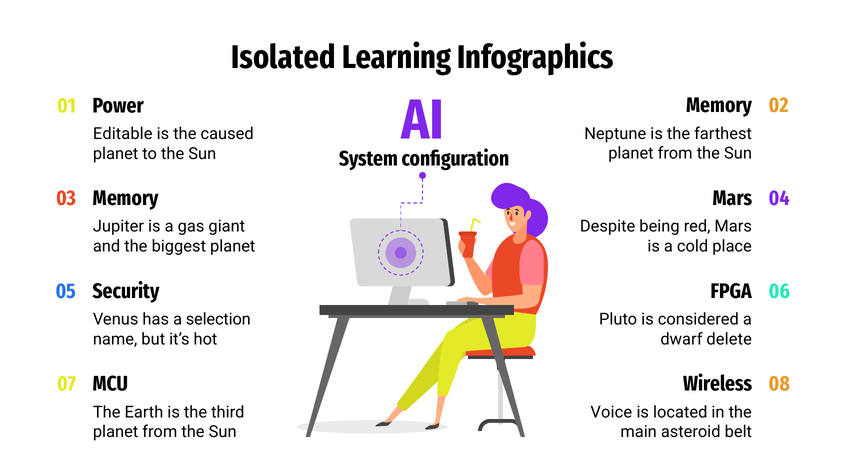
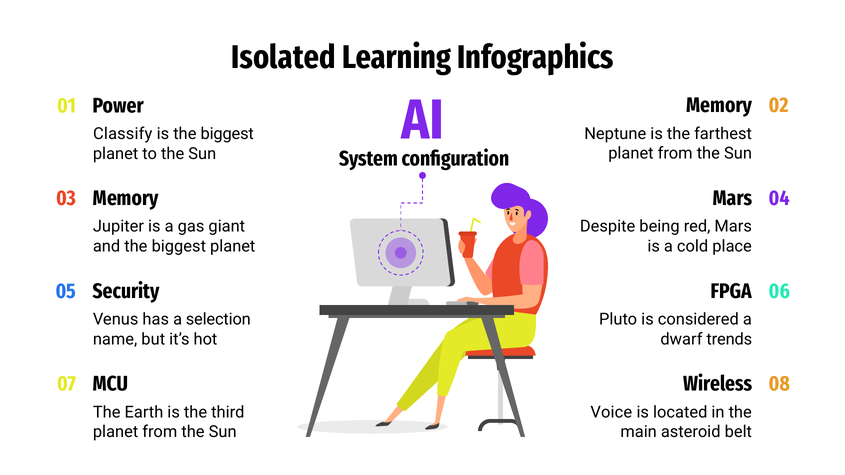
Editable: Editable -> Classify (123, 134)
is the caused: caused -> biggest (227, 134)
delete: delete -> trends (729, 339)
